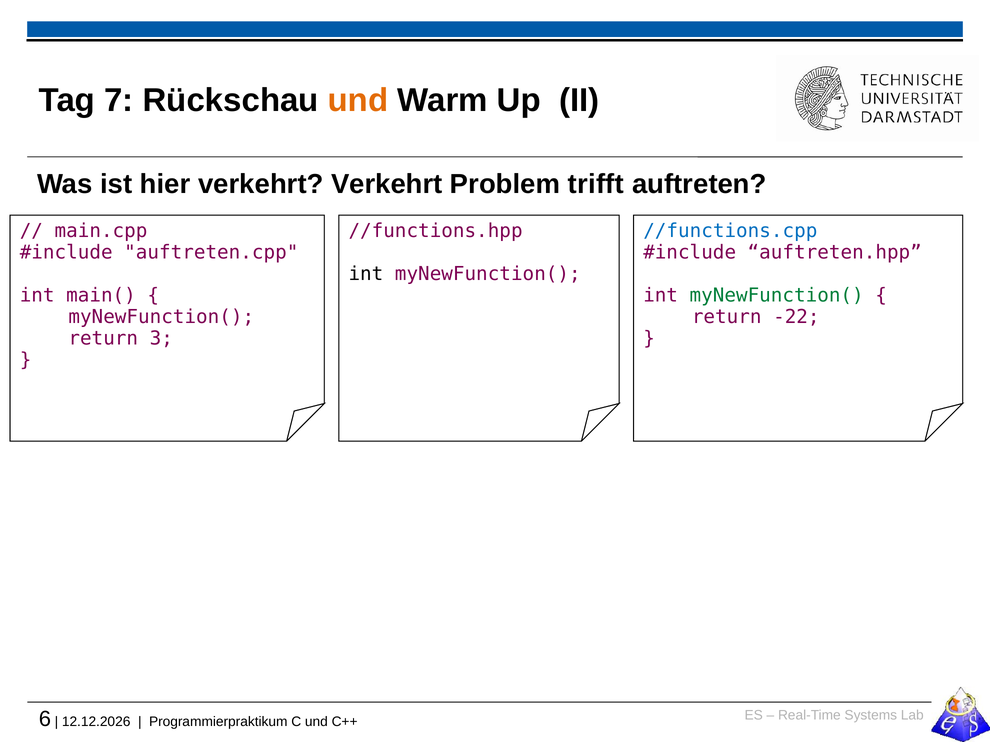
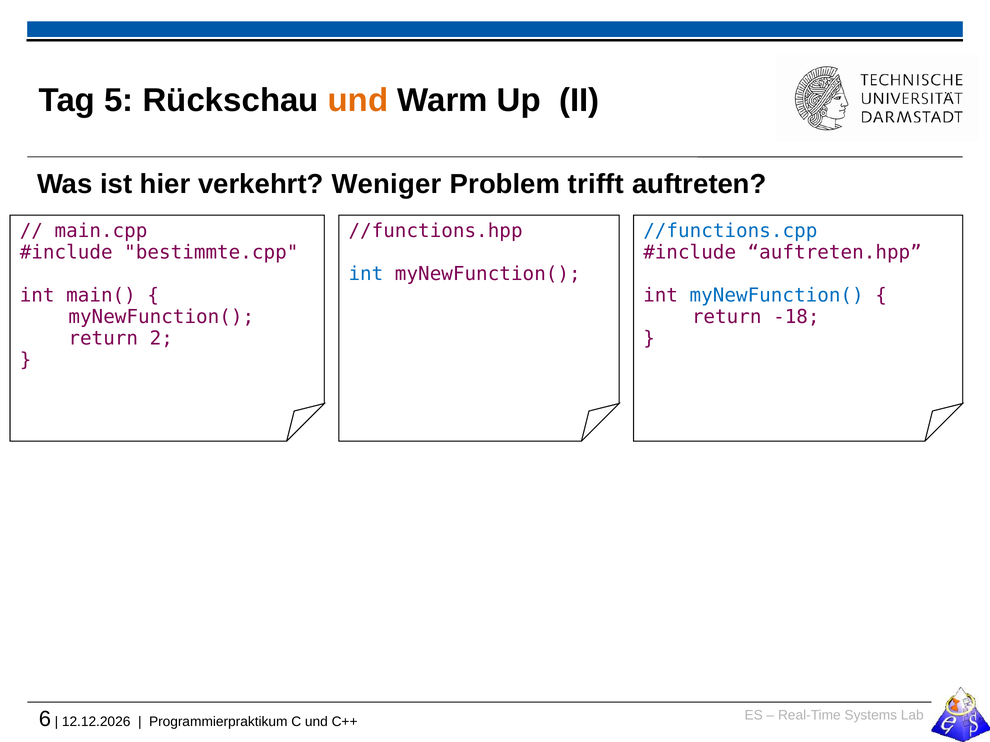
7: 7 -> 5 (119, 101)
verkehrt Verkehrt: Verkehrt -> Weniger (387, 184)
auftreten.cpp: auftreten.cpp -> bestimmte.cpp (211, 253)
int colour: black -> blue (366, 274)
myNewFunction( colour: green -> blue (777, 295)
-22: -22 -> -18 (796, 317)
3: 3 -> 2 (161, 338)
